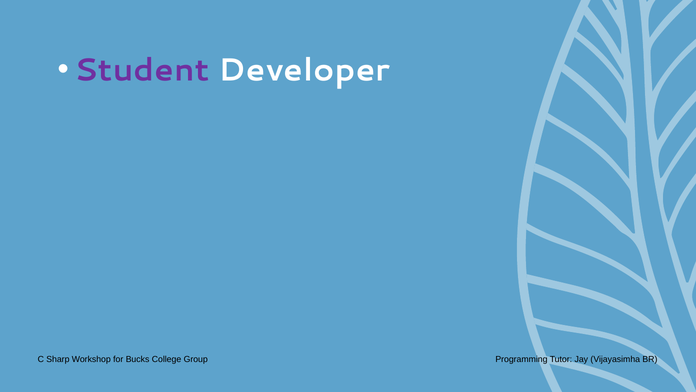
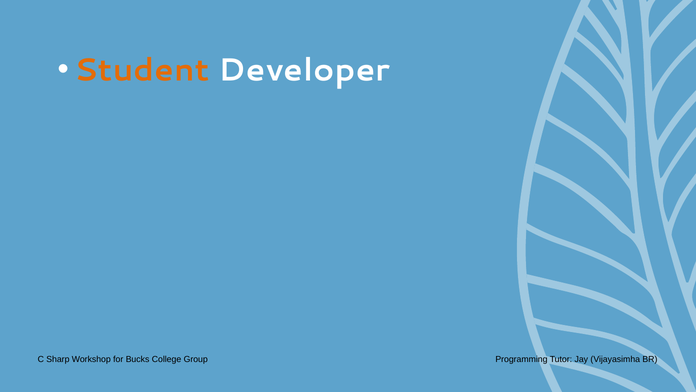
Student colour: purple -> orange (142, 70)
